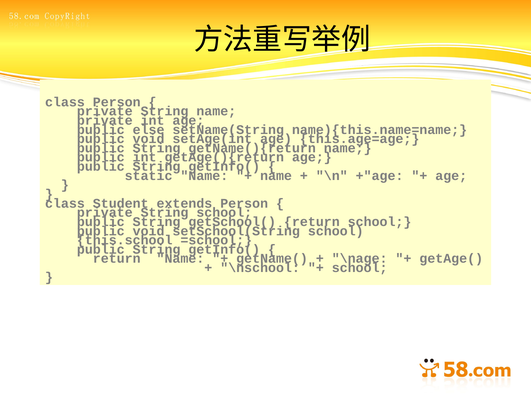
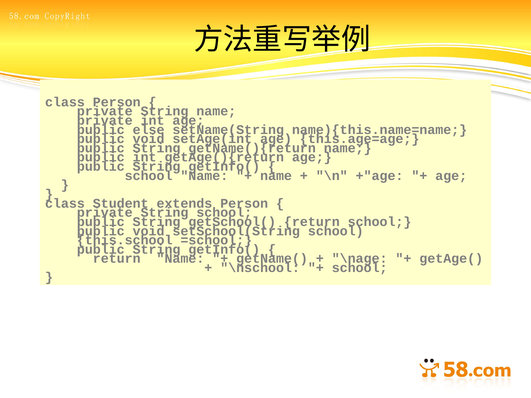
static: static -> school (149, 176)
